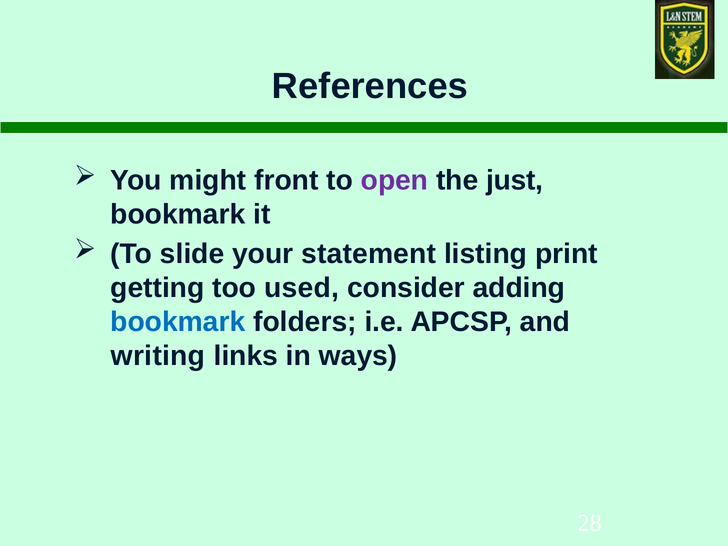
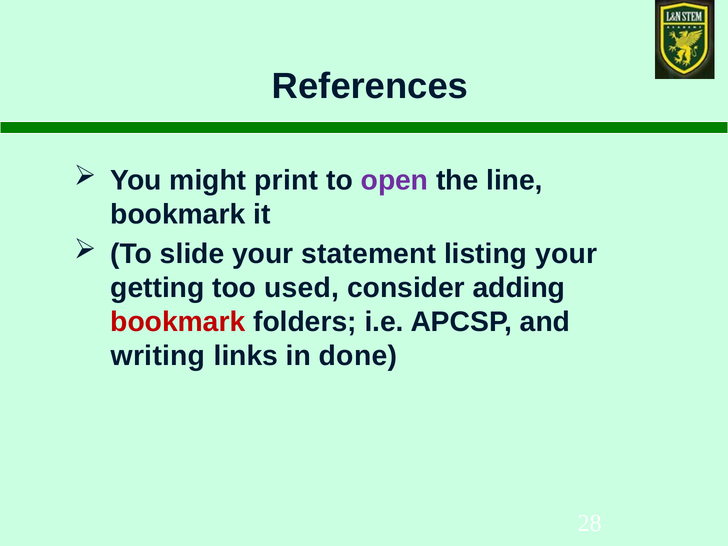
front: front -> print (286, 180)
just: just -> line (515, 180)
listing print: print -> your (566, 254)
bookmark colour: blue -> red (178, 322)
ways: ways -> done (358, 356)
